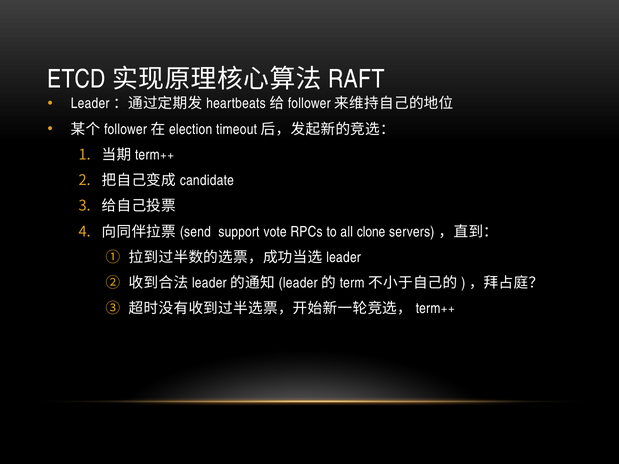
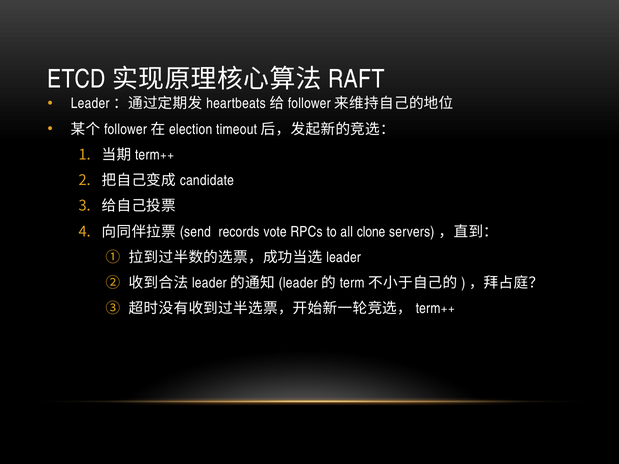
support: support -> records (239, 232)
